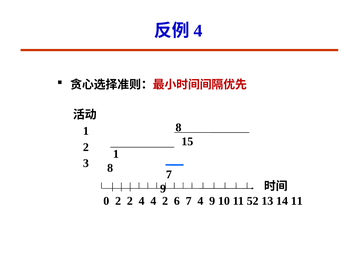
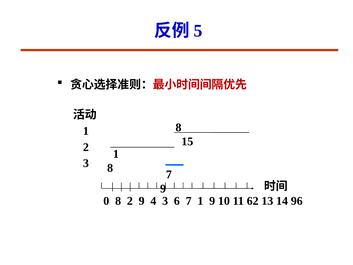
4: 4 -> 5 (198, 31)
0 2: 2 -> 8 (118, 201)
2 4: 4 -> 9 (142, 201)
4 2: 2 -> 3 (165, 201)
7 4: 4 -> 1 (200, 201)
52: 52 -> 62 (253, 201)
14 11: 11 -> 96 (297, 201)
